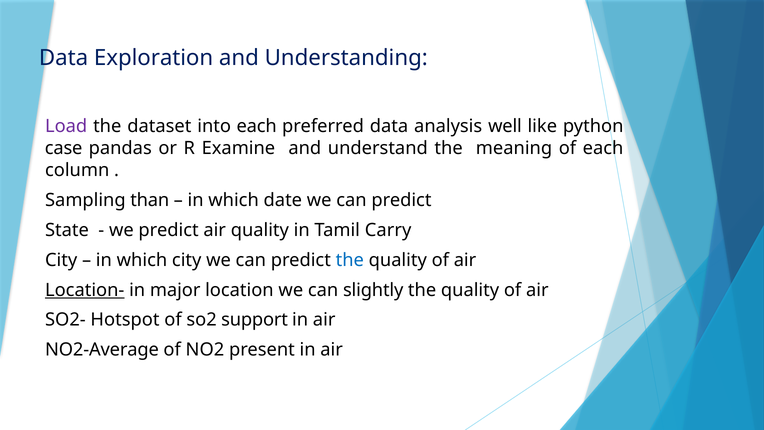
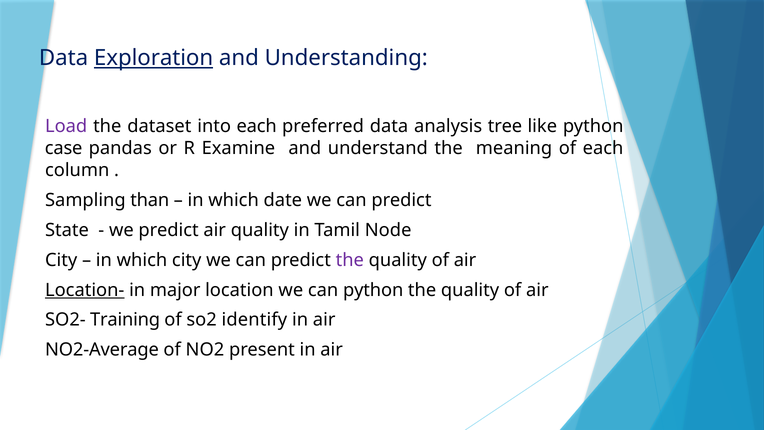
Exploration underline: none -> present (154, 58)
well: well -> tree (505, 126)
Carry: Carry -> Node (388, 230)
the colour: blue -> purple (350, 260)
can slightly: slightly -> python (373, 290)
Hotspot: Hotspot -> Training (125, 320)
support: support -> identify (254, 320)
